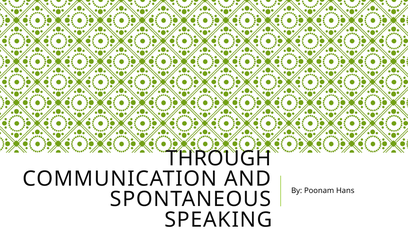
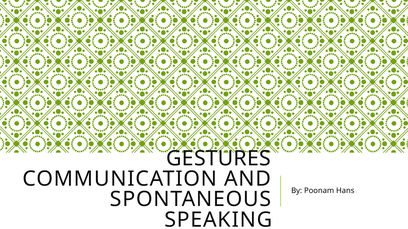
THROUGH: THROUGH -> GESTURES (219, 159)
